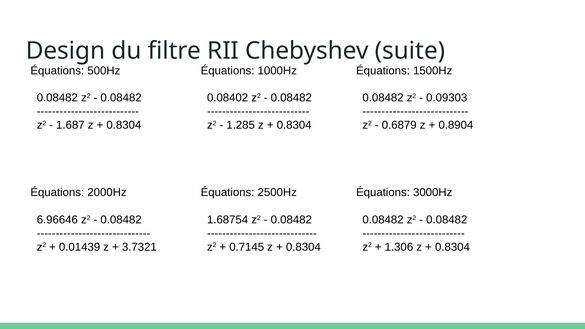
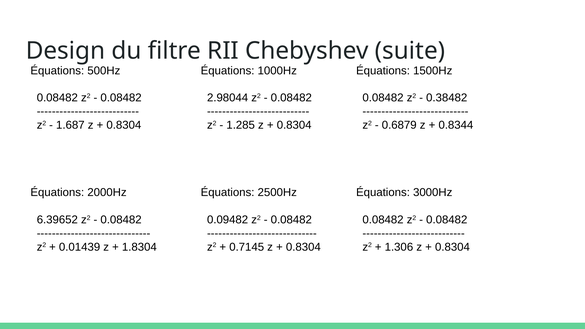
0.08402: 0.08402 -> 2.98044 (228, 98)
0.09303: 0.09303 -> 0.38482 (447, 98)
0.8904: 0.8904 -> 0.8344 (456, 125)
6.96646: 6.96646 -> 6.39652 (57, 220)
1.68754: 1.68754 -> 0.09482 (228, 220)
3.7321: 3.7321 -> 1.8304 (139, 247)
